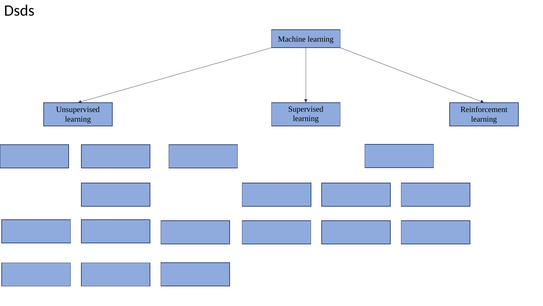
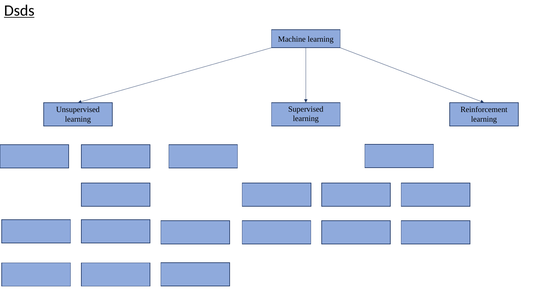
Dsds underline: none -> present (19, 11)
